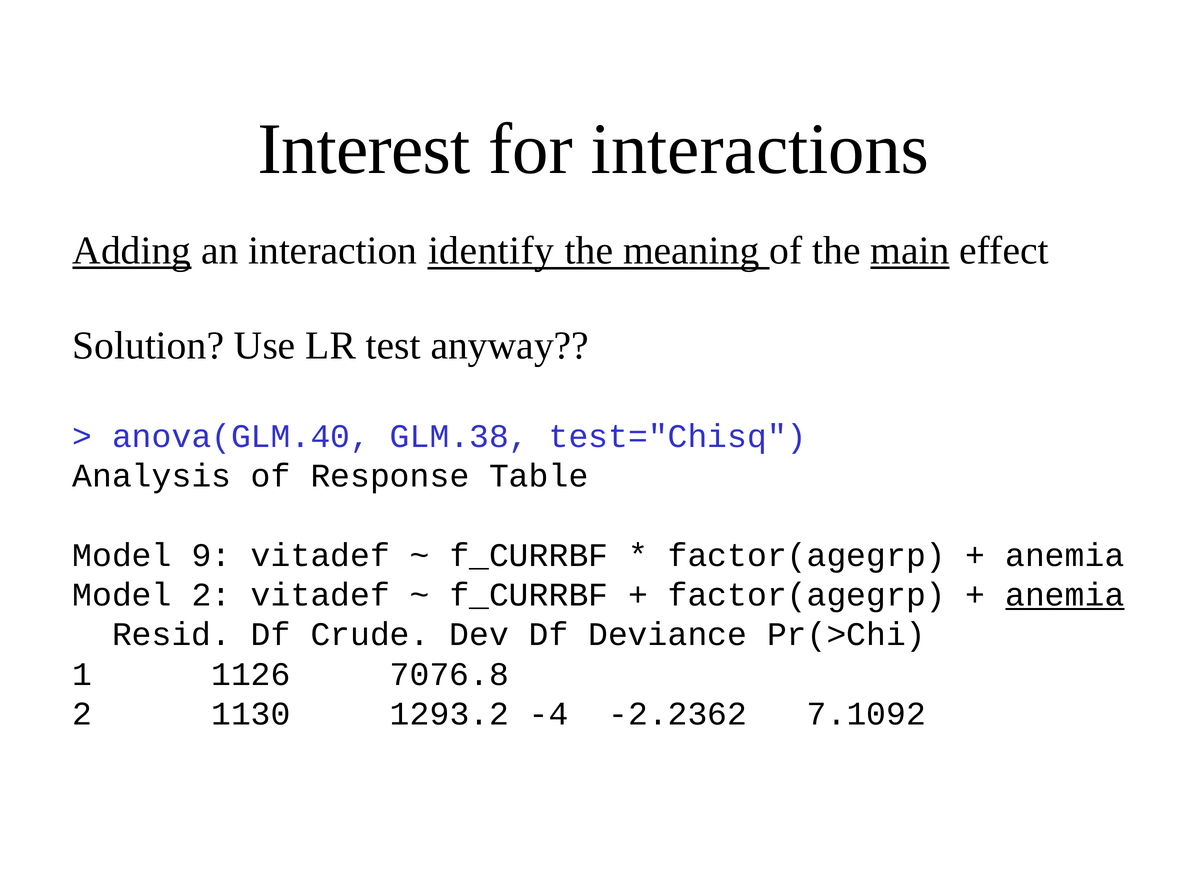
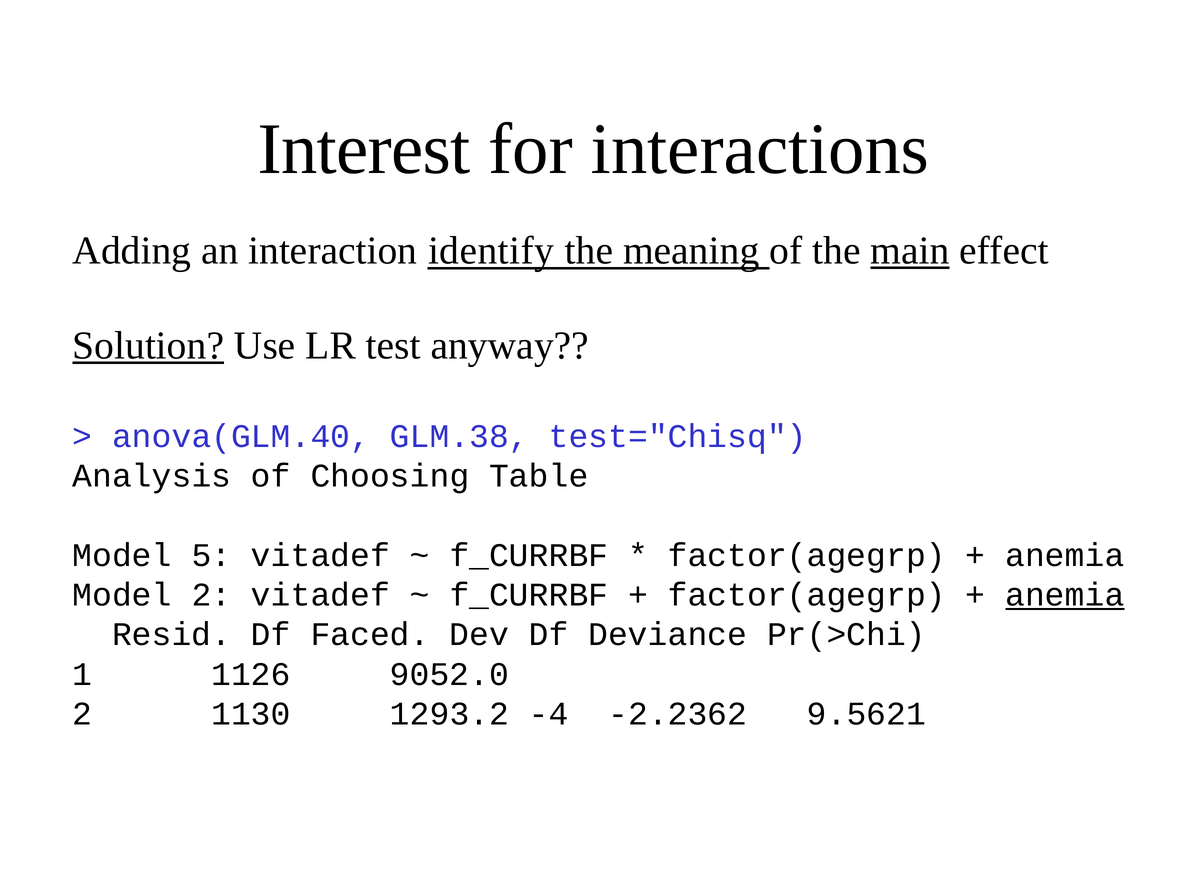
Adding underline: present -> none (132, 251)
Solution underline: none -> present (148, 346)
Response: Response -> Choosing (390, 476)
9: 9 -> 5 (211, 555)
Crude: Crude -> Faced (370, 635)
7076.8: 7076.8 -> 9052.0 (449, 674)
7.1092: 7.1092 -> 9.5621 (866, 714)
